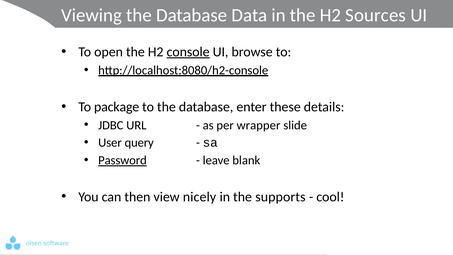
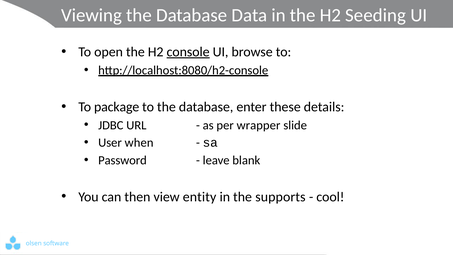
Sources: Sources -> Seeding (376, 15)
query: query -> when (139, 143)
Password underline: present -> none (122, 160)
nicely: nicely -> entity (200, 197)
